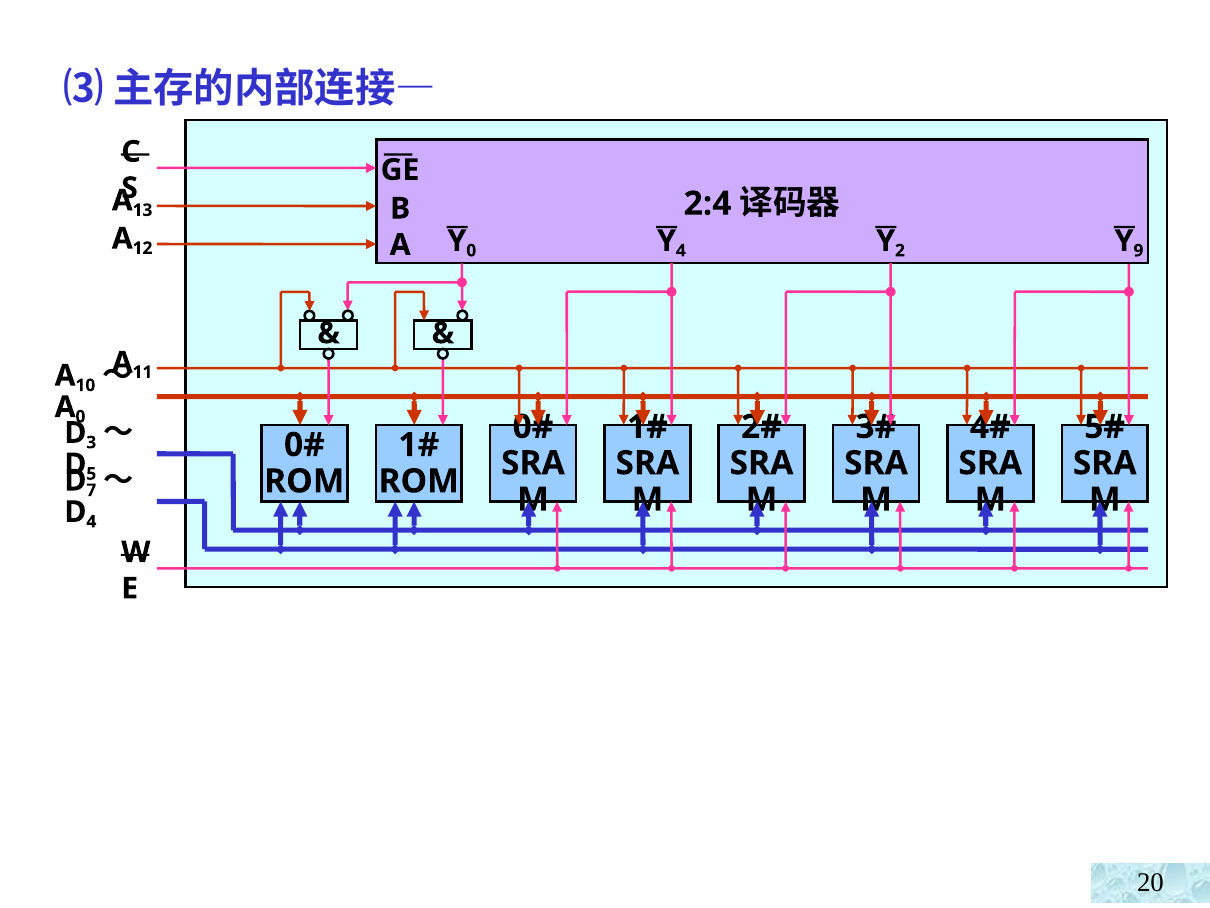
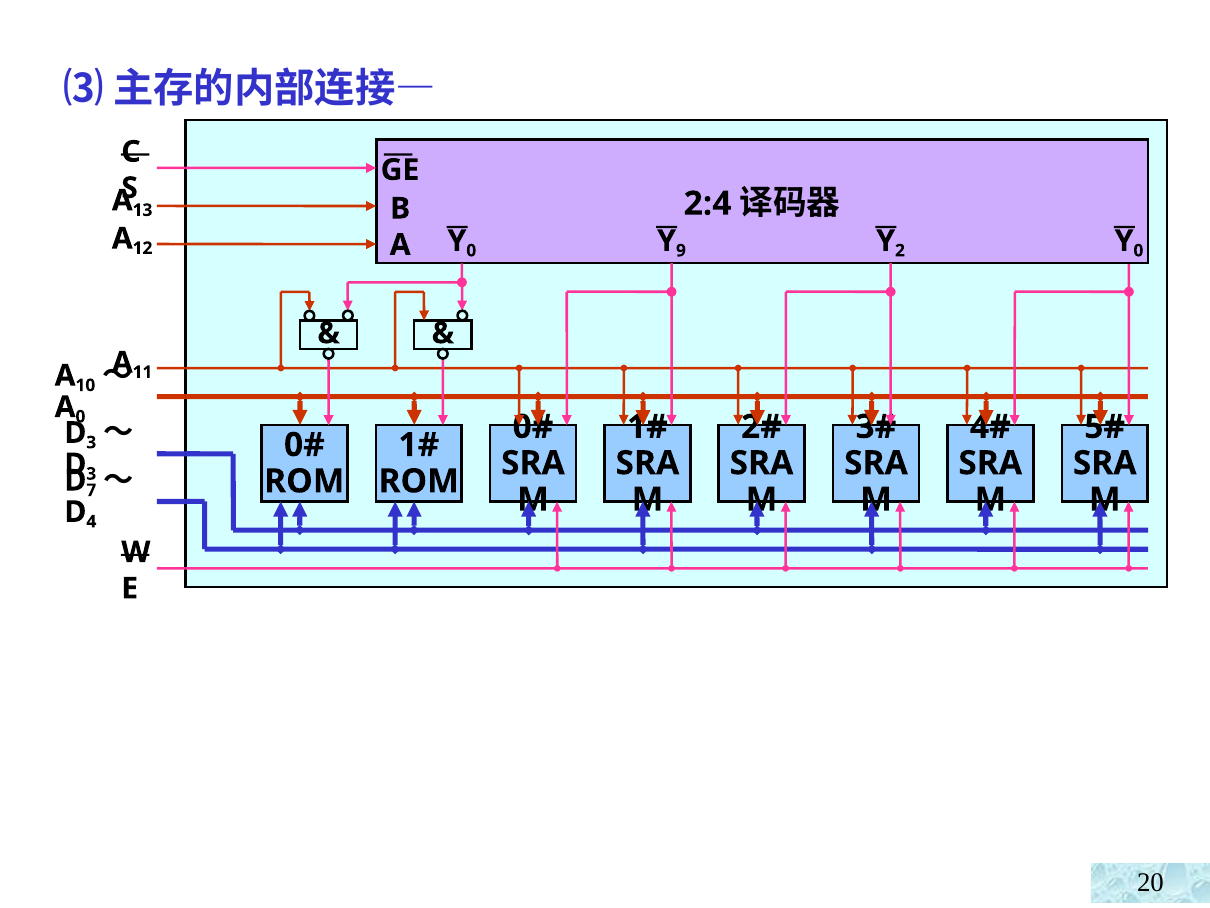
4: 4 -> 9 (681, 250)
9: 9 -> 0 (1138, 250)
5: 5 -> 3 (91, 474)
